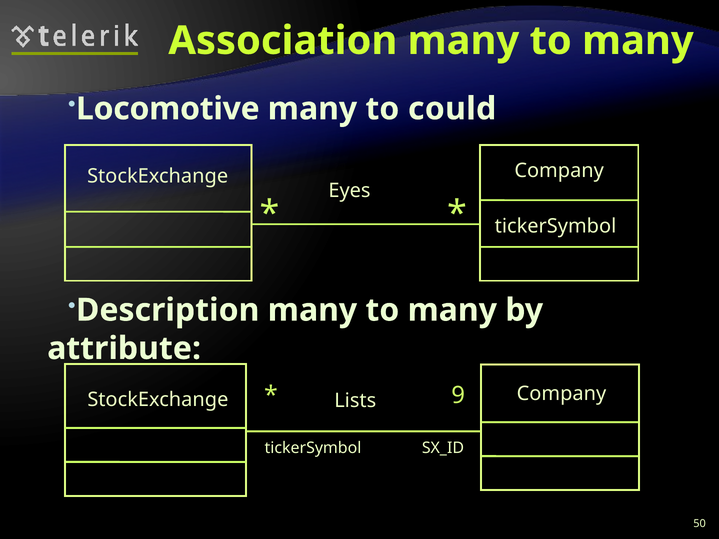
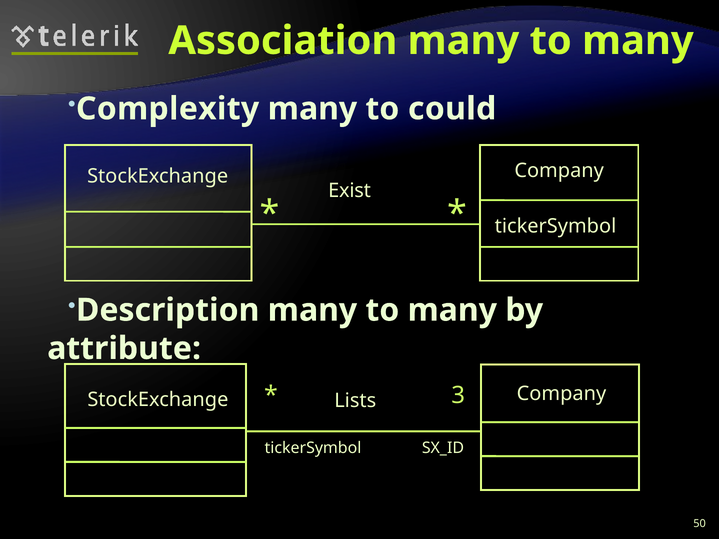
Locomotive: Locomotive -> Complexity (168, 109)
Eyes: Eyes -> Exist (350, 191)
9: 9 -> 3 (458, 396)
